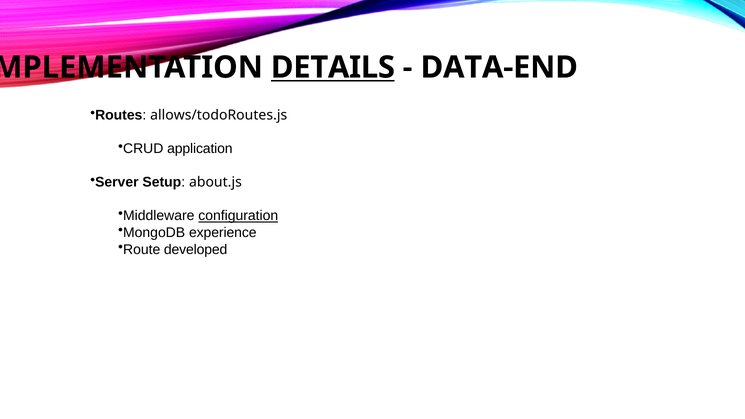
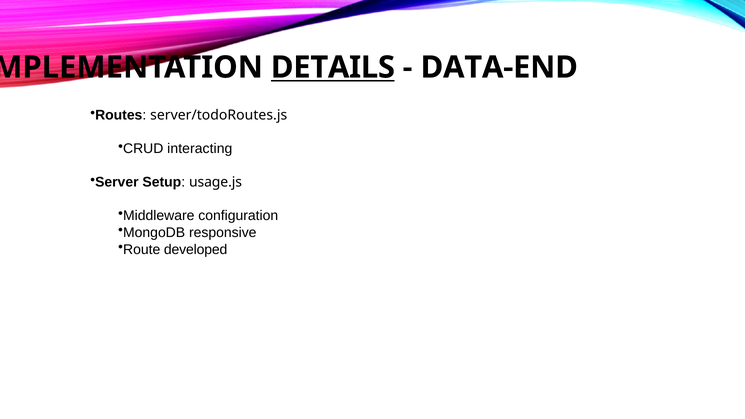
allows/todoRoutes.js: allows/todoRoutes.js -> server/todoRoutes.js (219, 115)
application: application -> interacting (200, 149)
about.js: about.js -> usage.js (215, 182)
configuration underline: present -> none (238, 216)
experience: experience -> responsive (223, 233)
